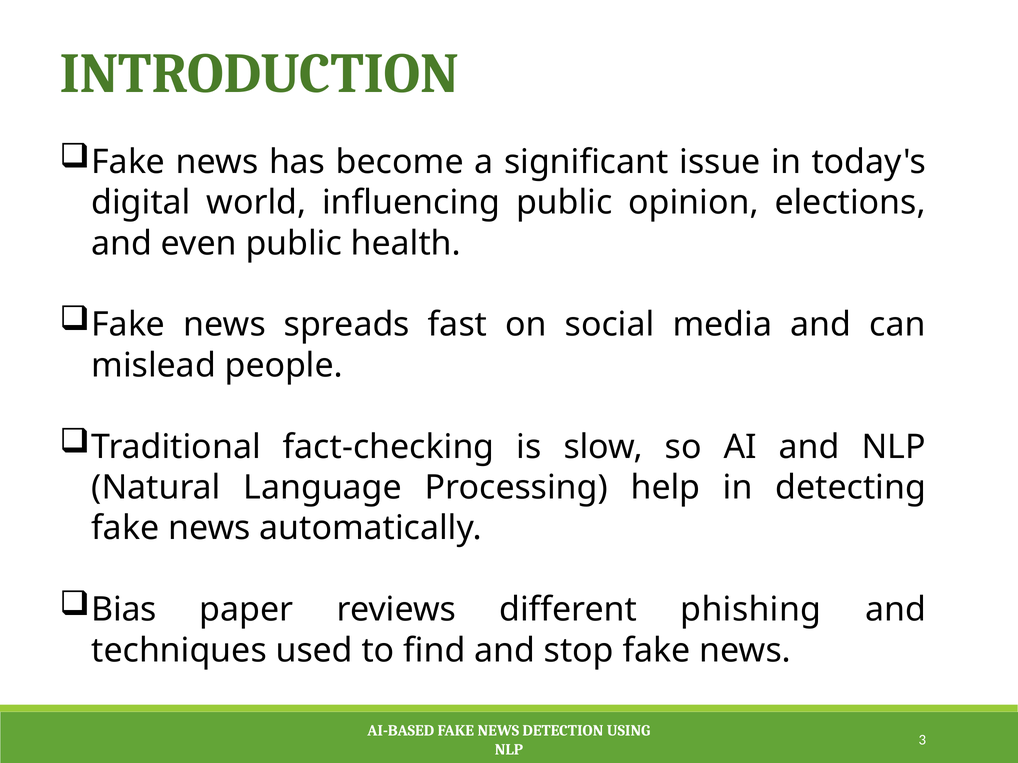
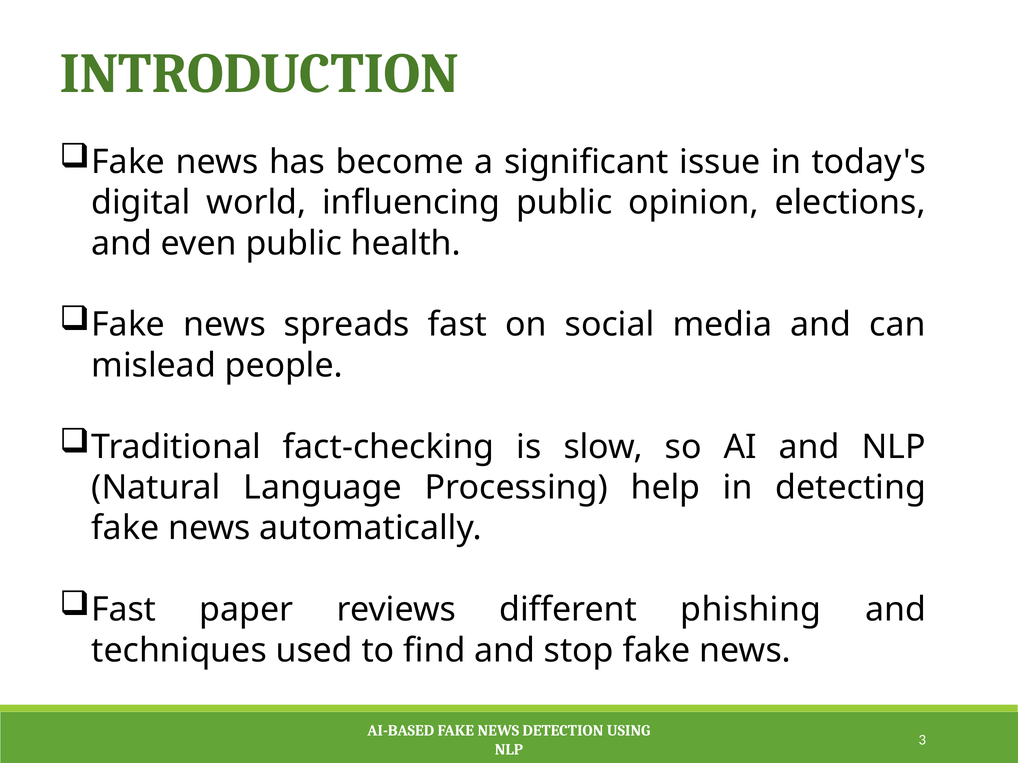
Bias: Bias -> Fast (124, 610)
